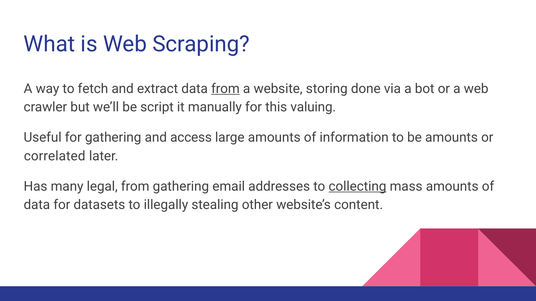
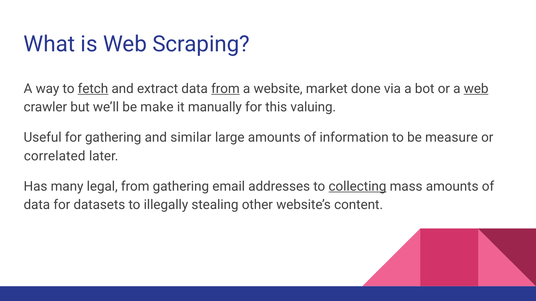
fetch underline: none -> present (93, 89)
storing: storing -> market (327, 89)
web underline: none -> present (476, 89)
script: script -> make (157, 107)
access: access -> similar (191, 138)
be amounts: amounts -> measure (451, 138)
